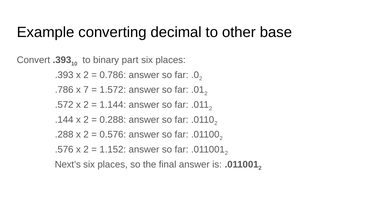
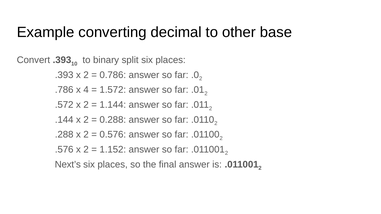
part: part -> split (130, 60)
7: 7 -> 4 (86, 90)
